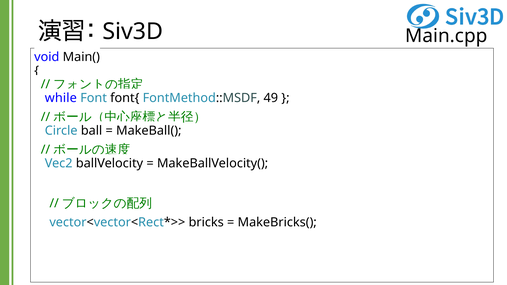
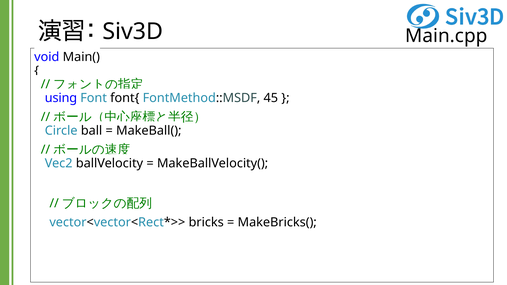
while: while -> using (61, 98)
49: 49 -> 45 (271, 98)
